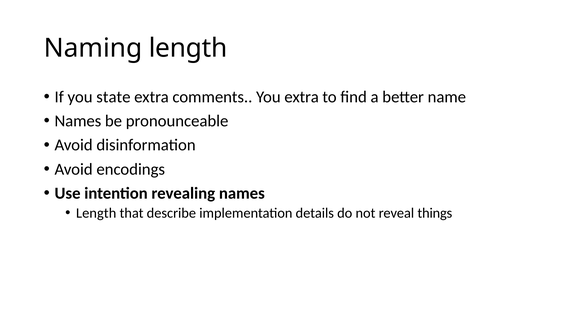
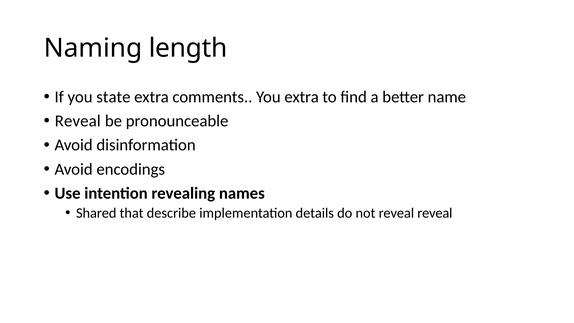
Names: Names -> Reveal (78, 121)
Length: Length -> Shared (96, 213)
reveal things: things -> reveal (435, 213)
